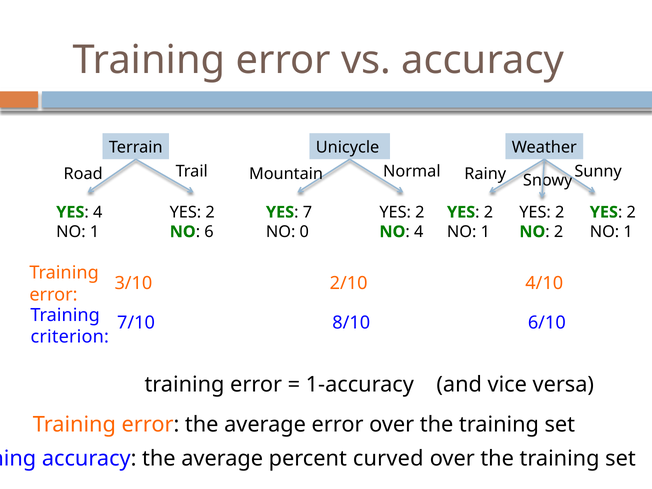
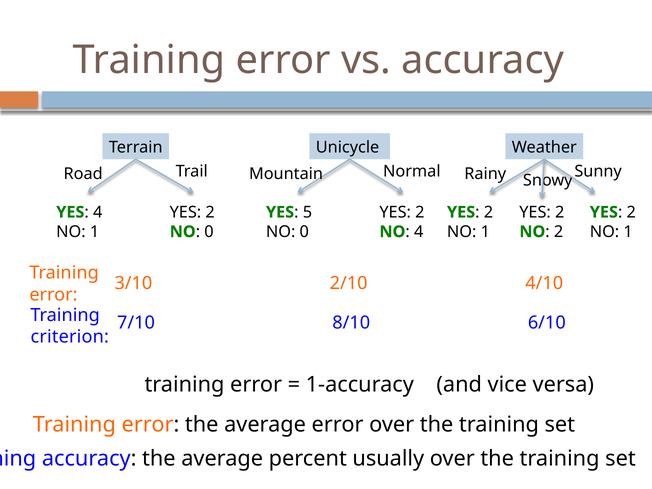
7: 7 -> 5 (307, 212)
6: 6 -> 0 (209, 232)
curved: curved -> usually (388, 458)
